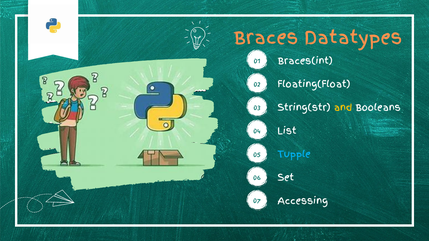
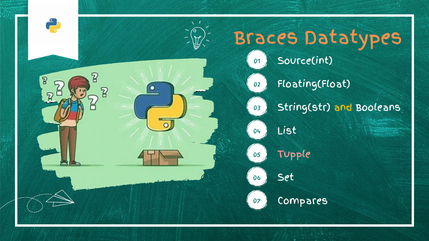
Braces(int: Braces(int -> Source(int (305, 61)
Tupple colour: light blue -> pink (294, 155)
Accessing: Accessing -> Compares (303, 201)
